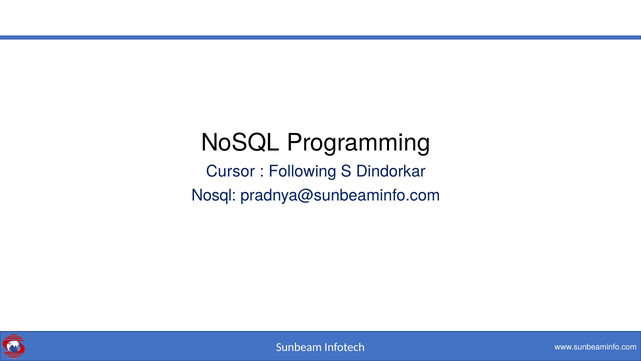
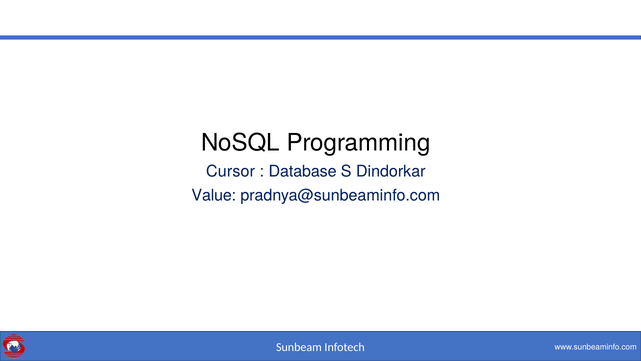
Following: Following -> Database (303, 171)
Nosql: Nosql -> Value (214, 195)
